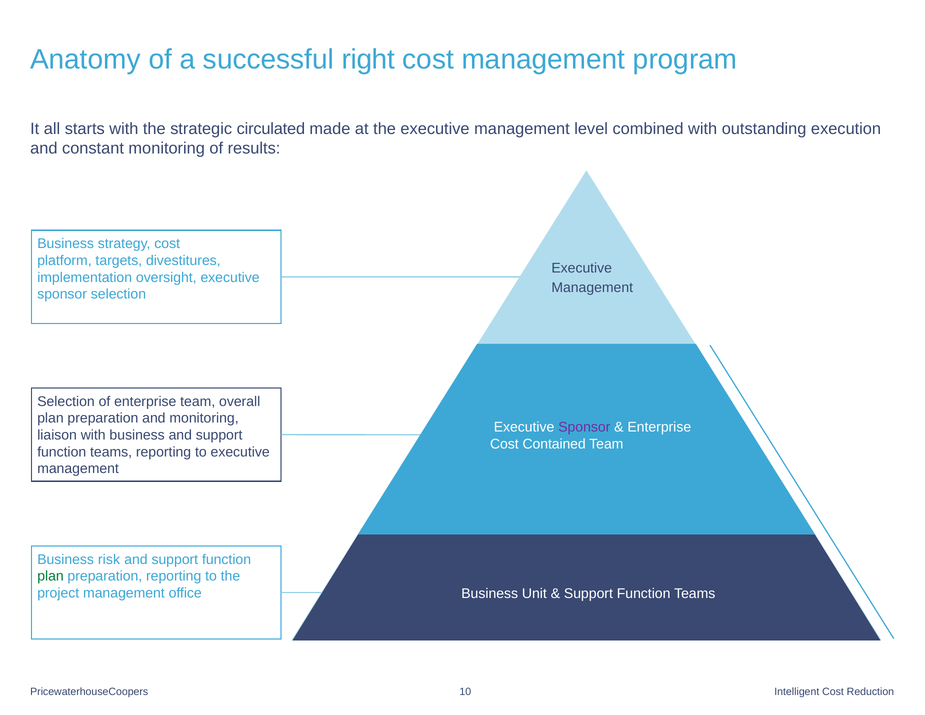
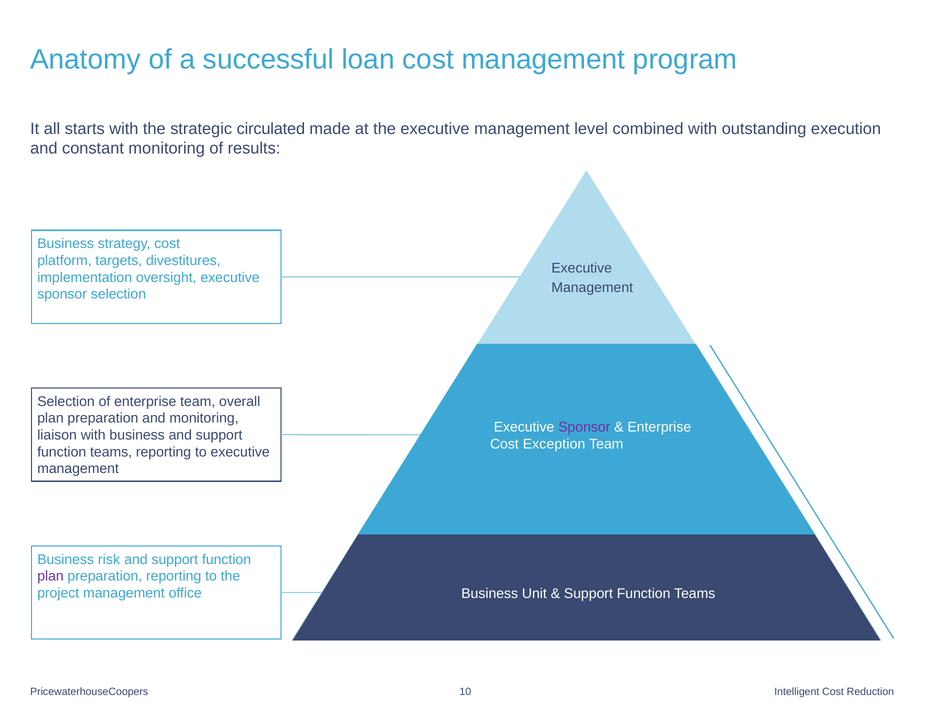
right: right -> loan (368, 60)
Contained: Contained -> Exception (554, 444)
plan colour: green -> purple (50, 576)
